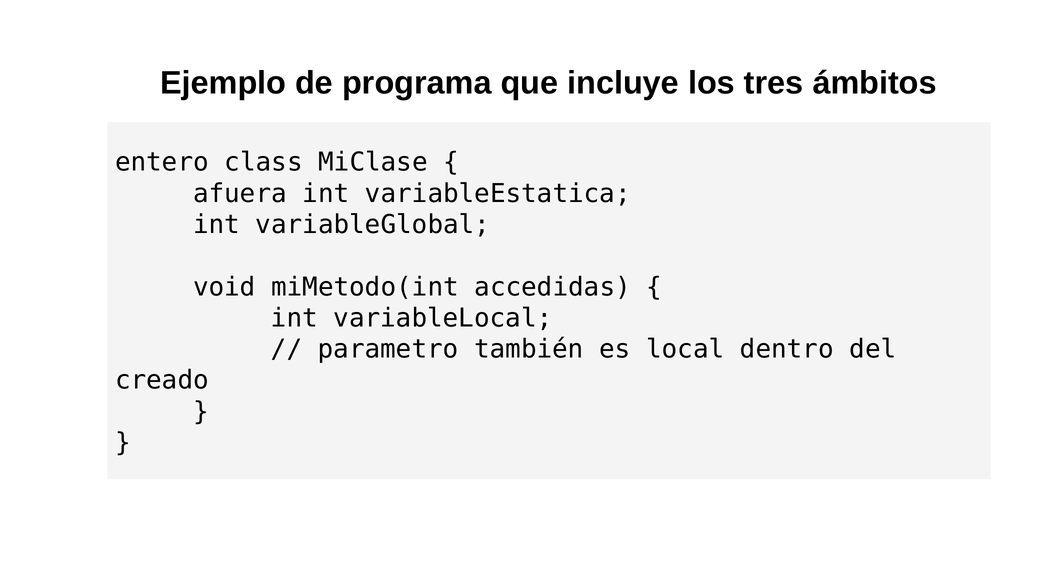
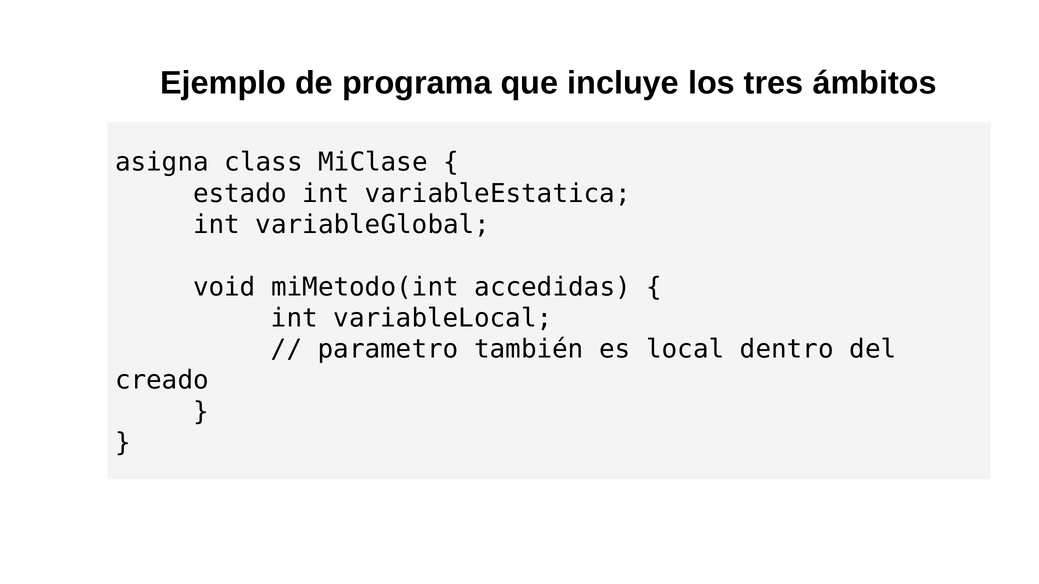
entero: entero -> asigna (162, 162)
afuera: afuera -> estado (240, 194)
